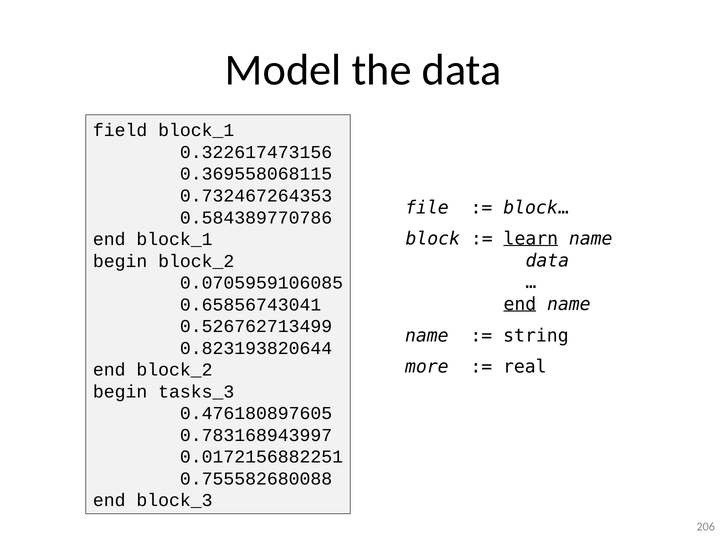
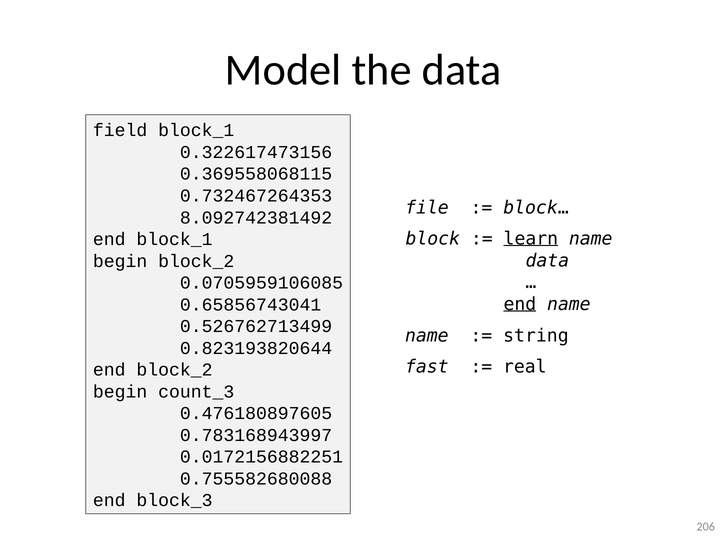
0.584389770786: 0.584389770786 -> 8.092742381492 (256, 217)
more: more -> fast (427, 367)
tasks_3: tasks_3 -> count_3 (196, 391)
